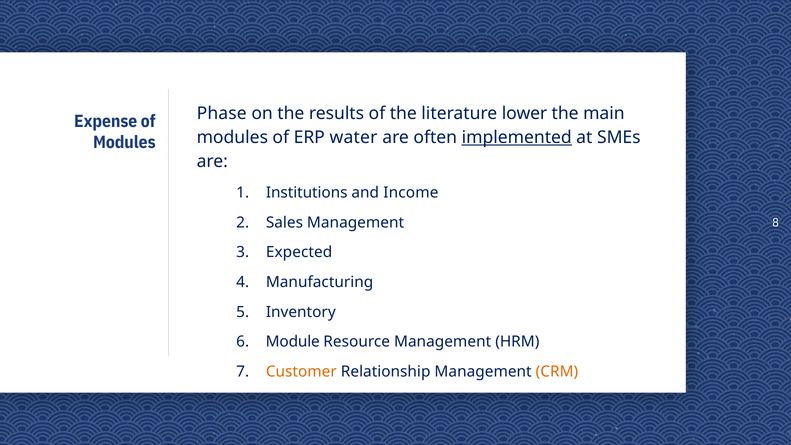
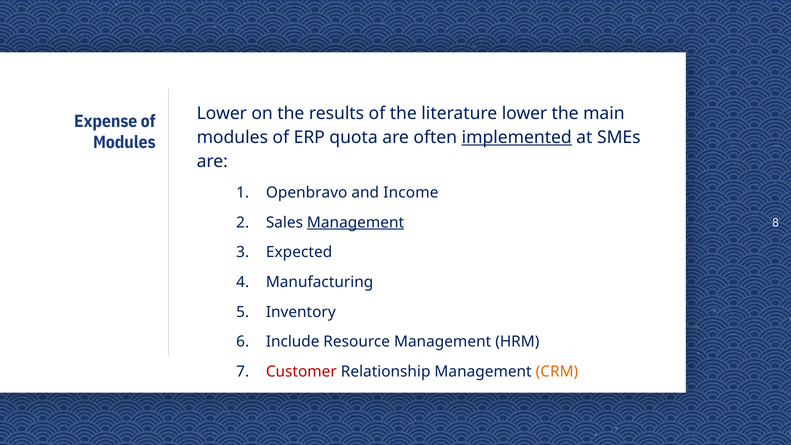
Phase: Phase -> Lower (222, 114)
water: water -> quota (354, 138)
Institutions: Institutions -> Openbravo (307, 193)
Management underline: none -> present (356, 222)
Module: Module -> Include (293, 342)
Customer colour: orange -> red (301, 372)
